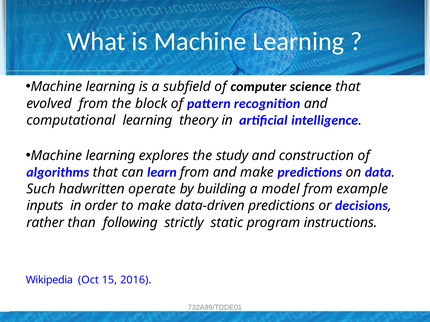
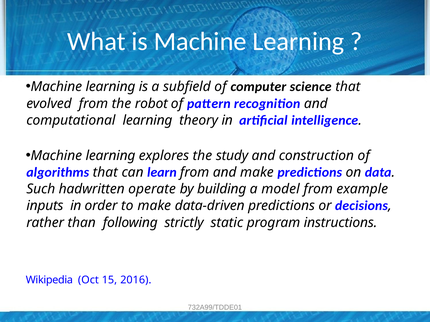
block: block -> robot (151, 104)
